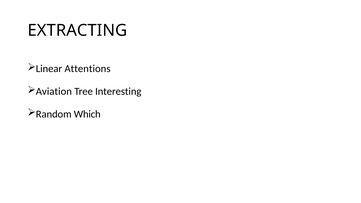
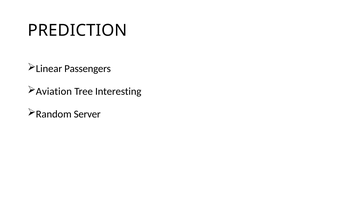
EXTRACTING: EXTRACTING -> PREDICTION (77, 30)
Attentions: Attentions -> Passengers (88, 69)
Which: Which -> Server (87, 114)
